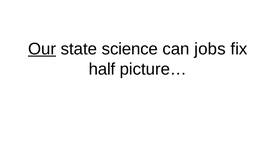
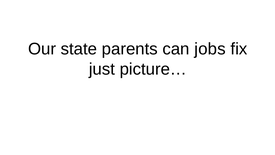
Our underline: present -> none (42, 49)
science: science -> parents (130, 49)
half: half -> just (102, 69)
